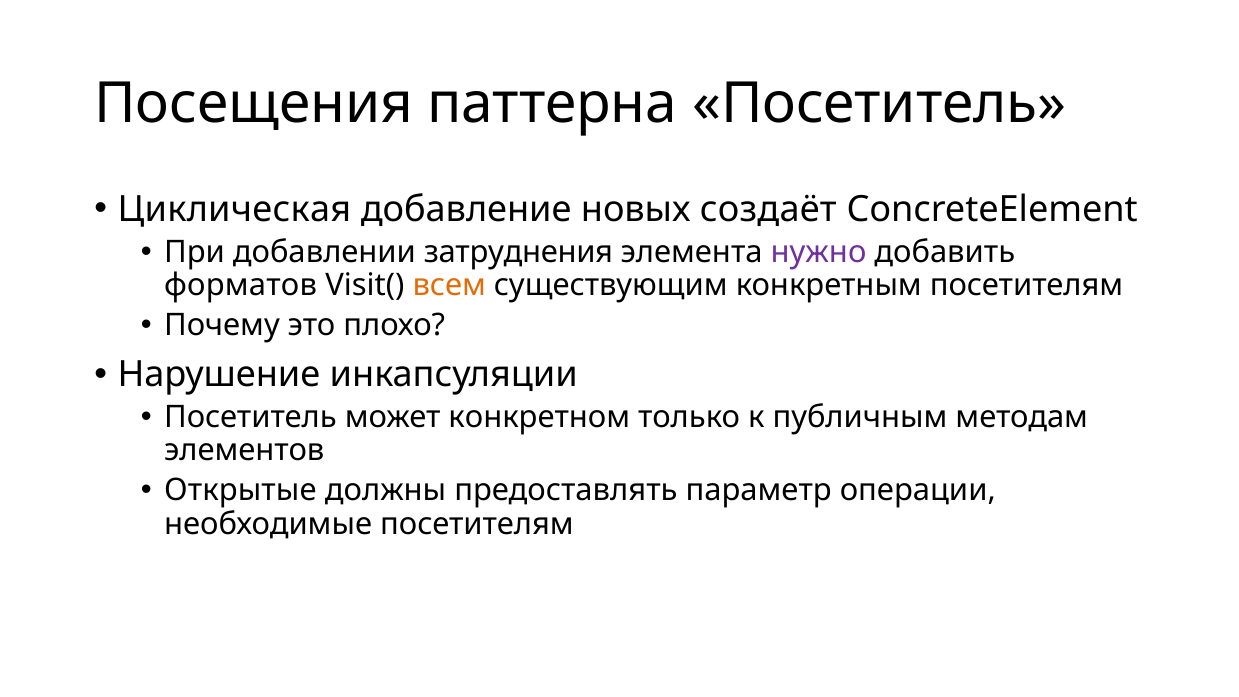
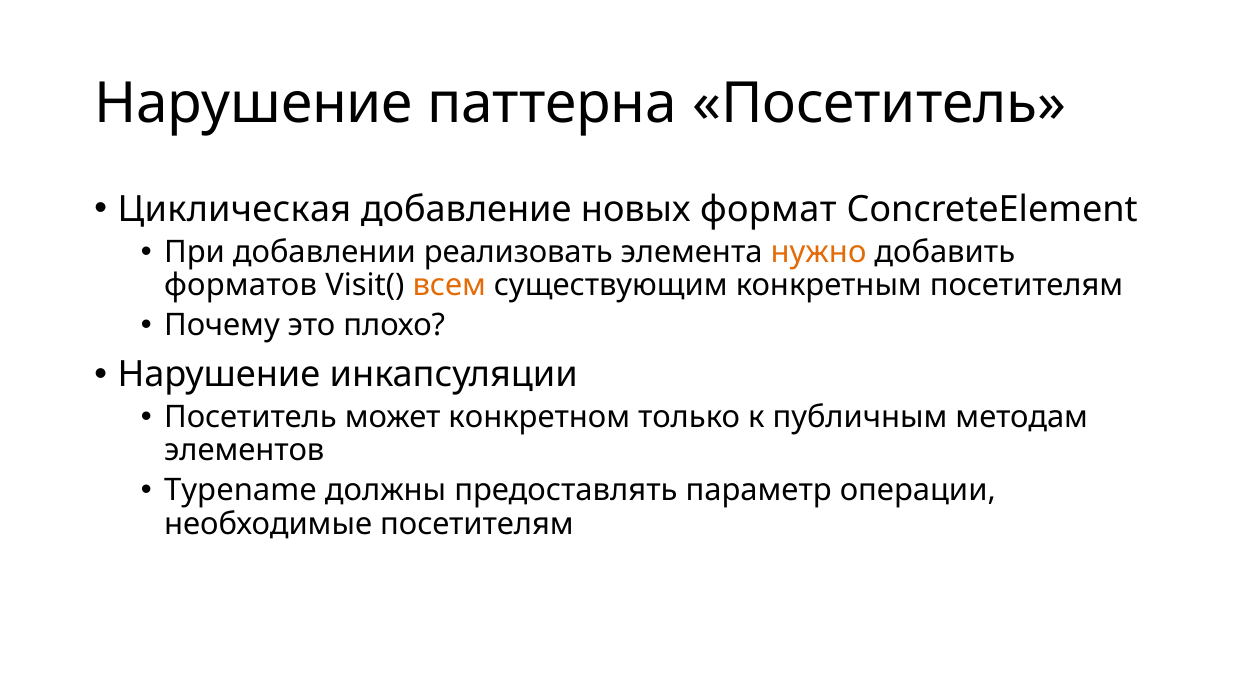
Посещения: Посещения -> Нарушение (254, 104)
создаёт: создаёт -> формат (768, 209)
затруднения: затруднения -> реализовать (518, 252)
нужно colour: purple -> orange (819, 252)
Открытые: Открытые -> Typename (240, 491)
